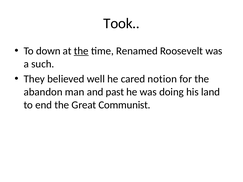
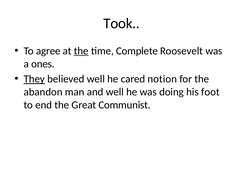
down: down -> agree (48, 51)
Renamed: Renamed -> Complete (137, 51)
such: such -> ones (43, 64)
They underline: none -> present (34, 79)
and past: past -> well (115, 92)
land: land -> foot (210, 92)
